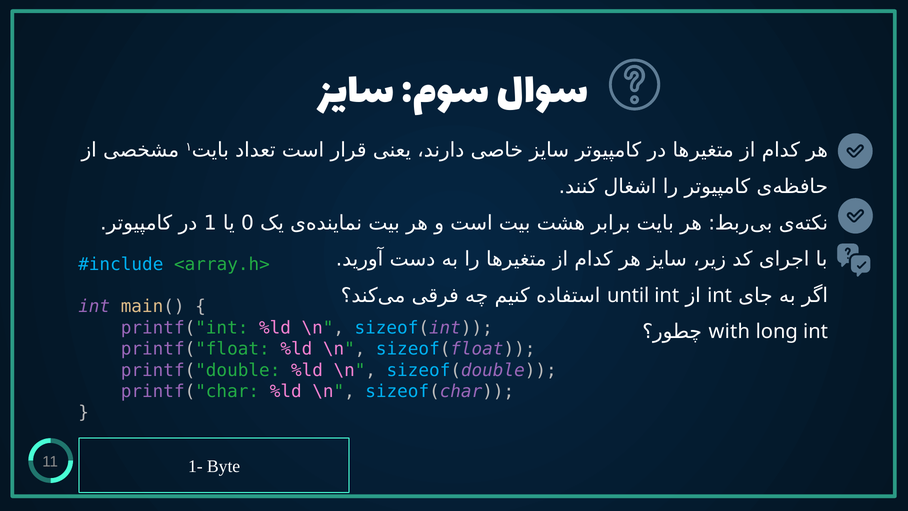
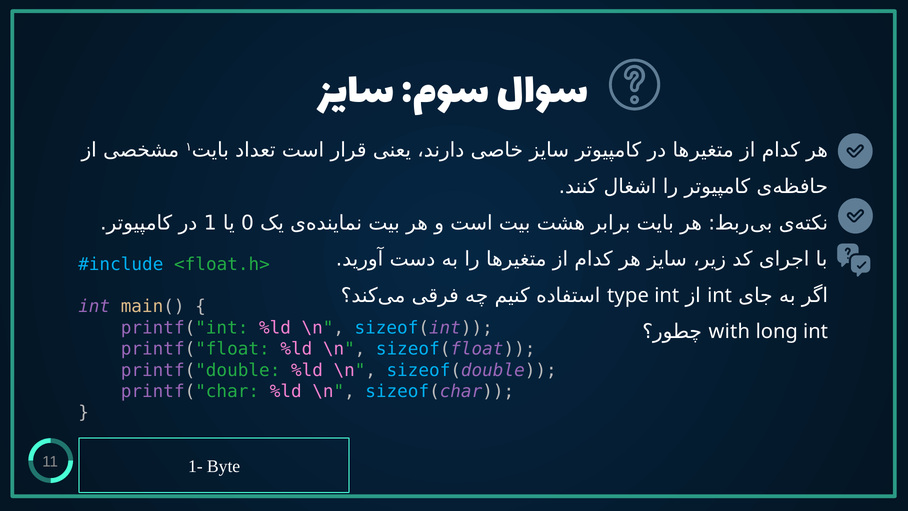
<array.h>: <array.h> -> <float.h> (222, 264)
until: until -> type (628, 295)
